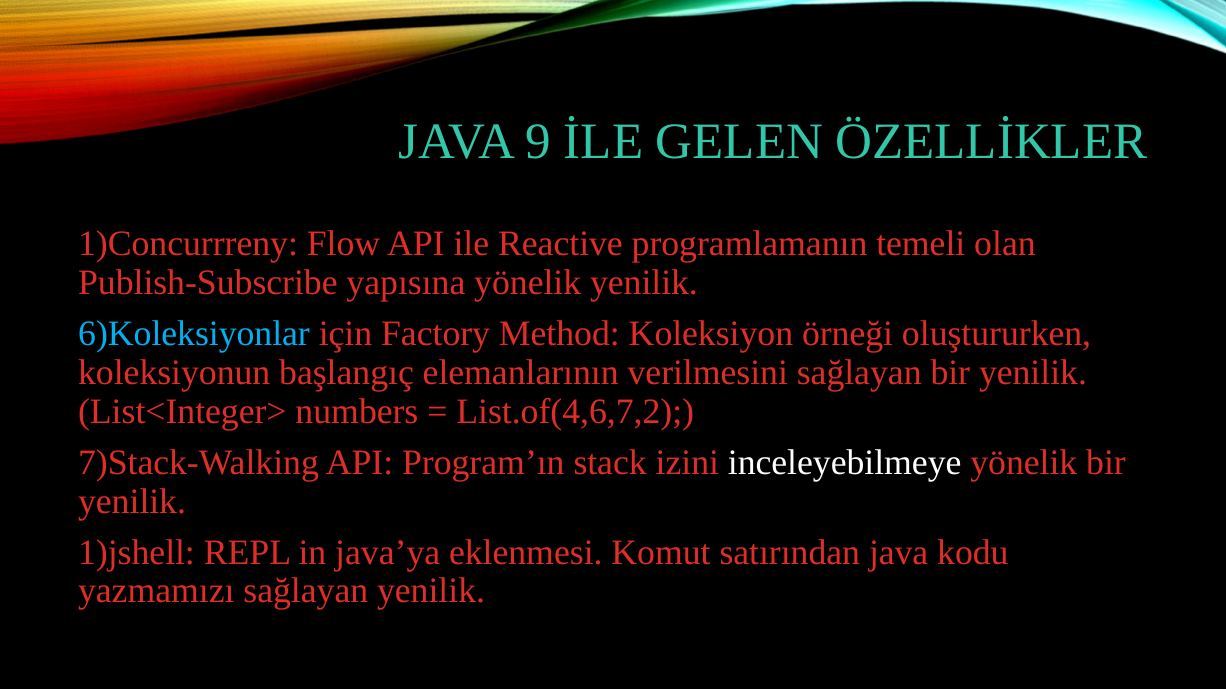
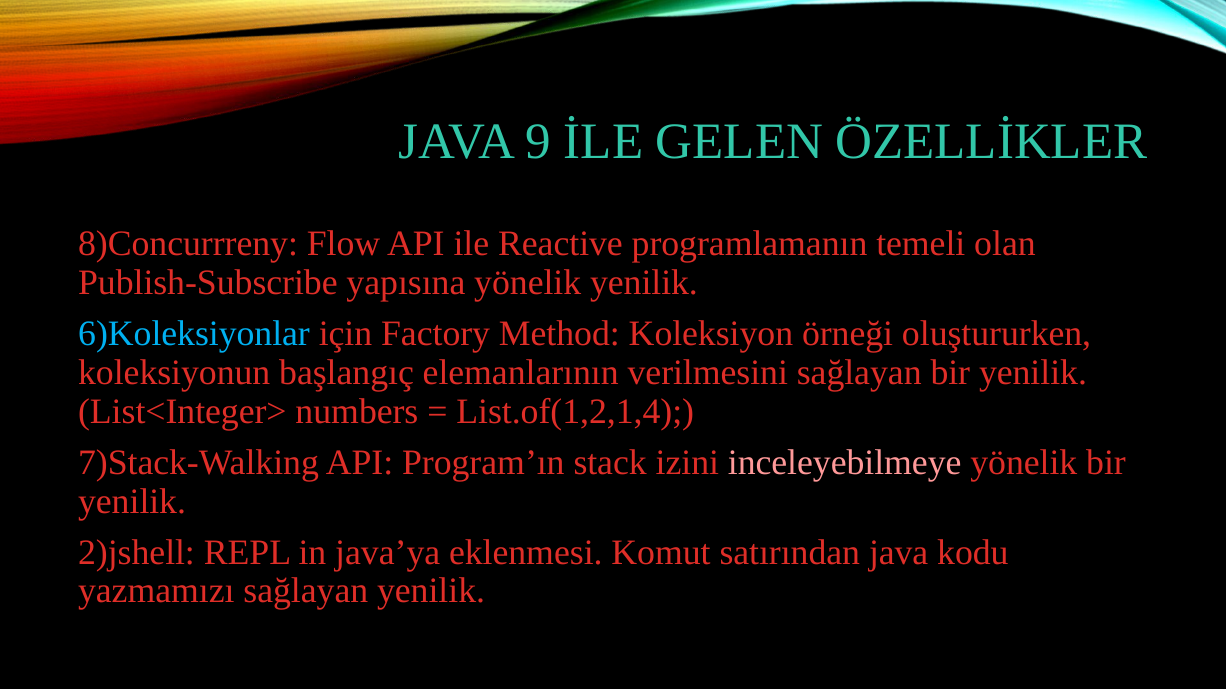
1)Concurrreny: 1)Concurrreny -> 8)Concurrreny (188, 244)
List.of(4,6,7,2: List.of(4,6,7,2 -> List.of(1,2,1,4 (575, 412)
inceleyebilmeye colour: white -> pink (845, 463)
1)jshell: 1)jshell -> 2)jshell (137, 553)
